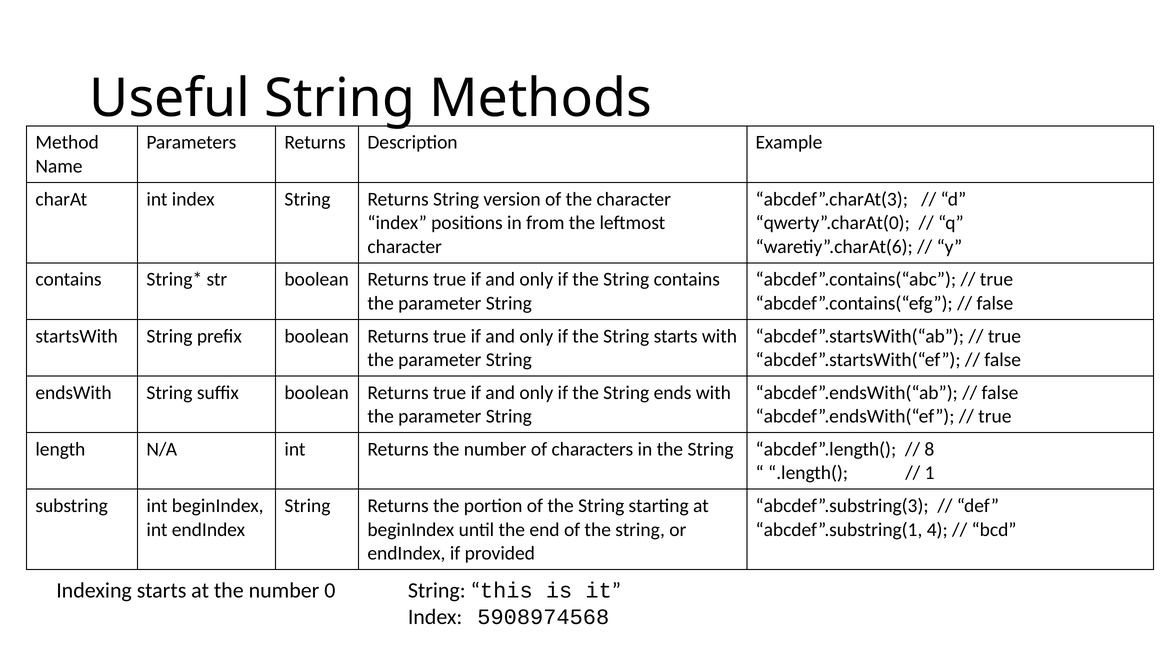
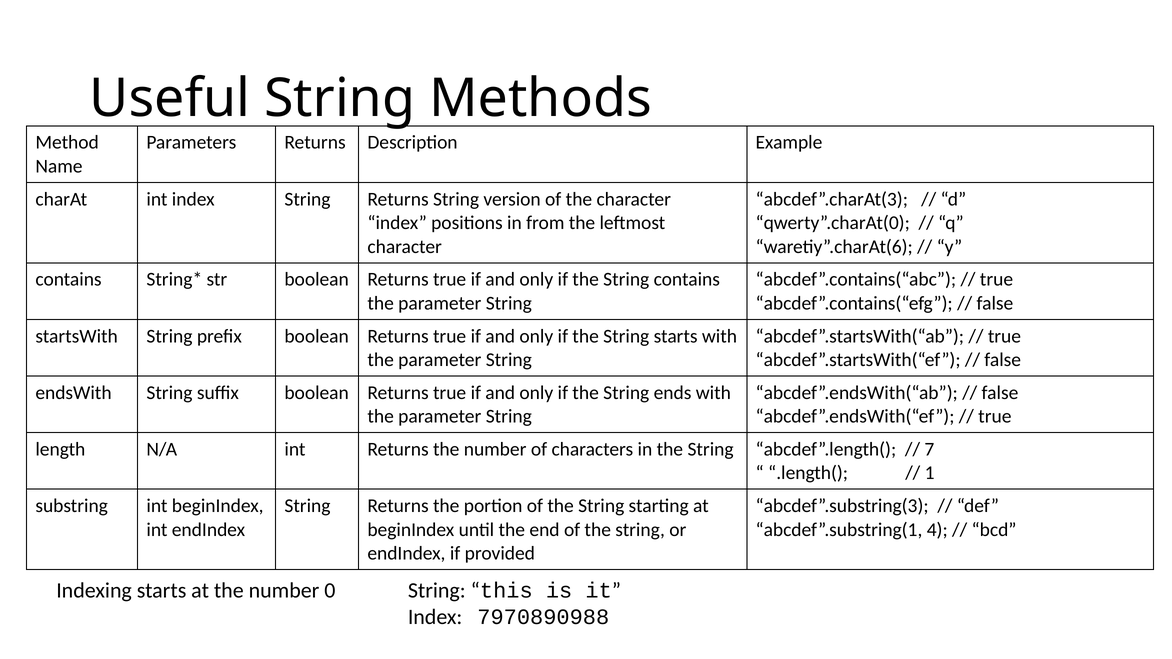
8: 8 -> 7 (929, 449)
5908974568: 5908974568 -> 7970890988 (543, 617)
